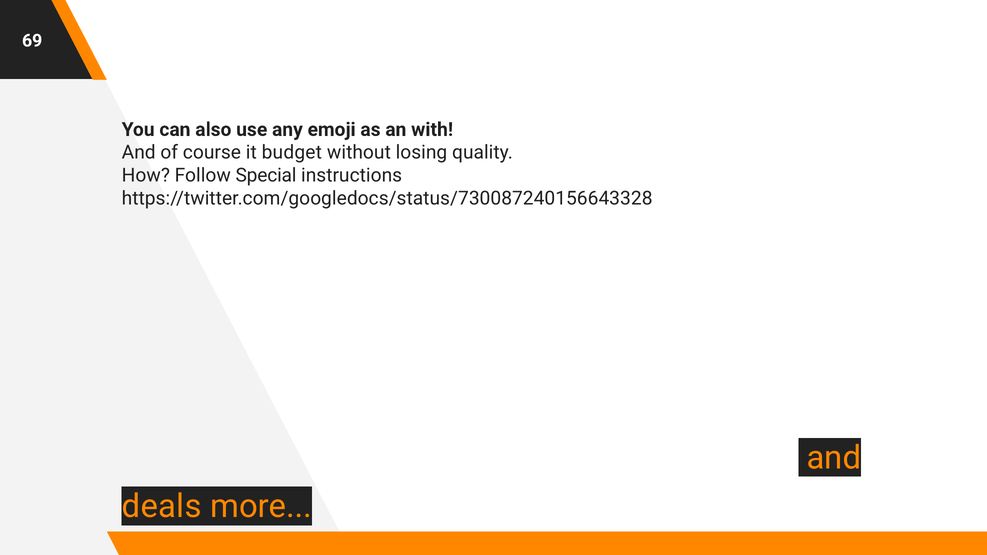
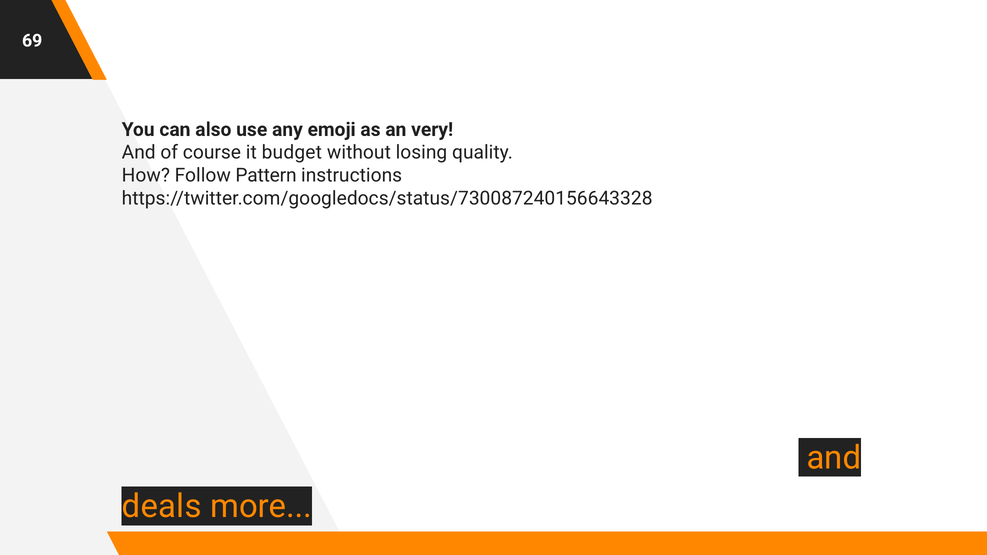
with: with -> very (432, 130)
Special: Special -> Pattern (266, 176)
